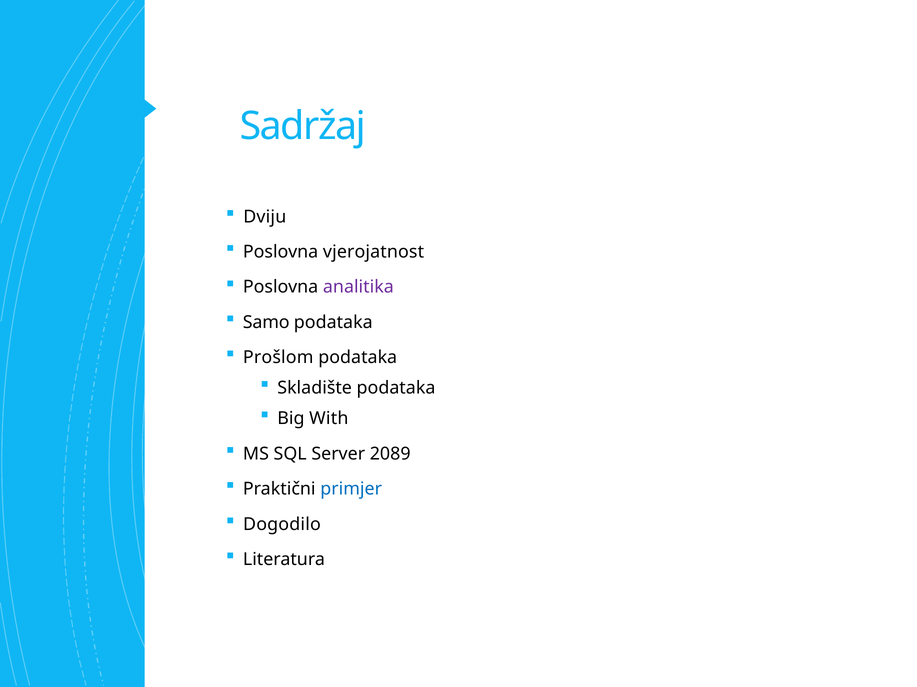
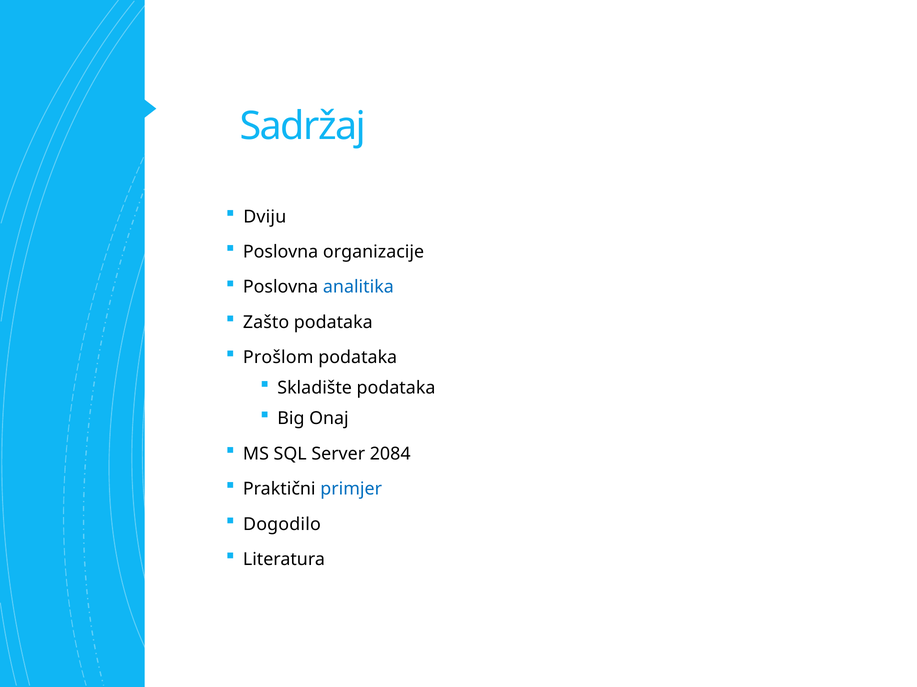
vjerojatnost: vjerojatnost -> organizacije (374, 252)
analitika colour: purple -> blue (358, 287)
Samo: Samo -> Zašto (266, 323)
With: With -> Onaj (329, 419)
2089: 2089 -> 2084 (390, 454)
